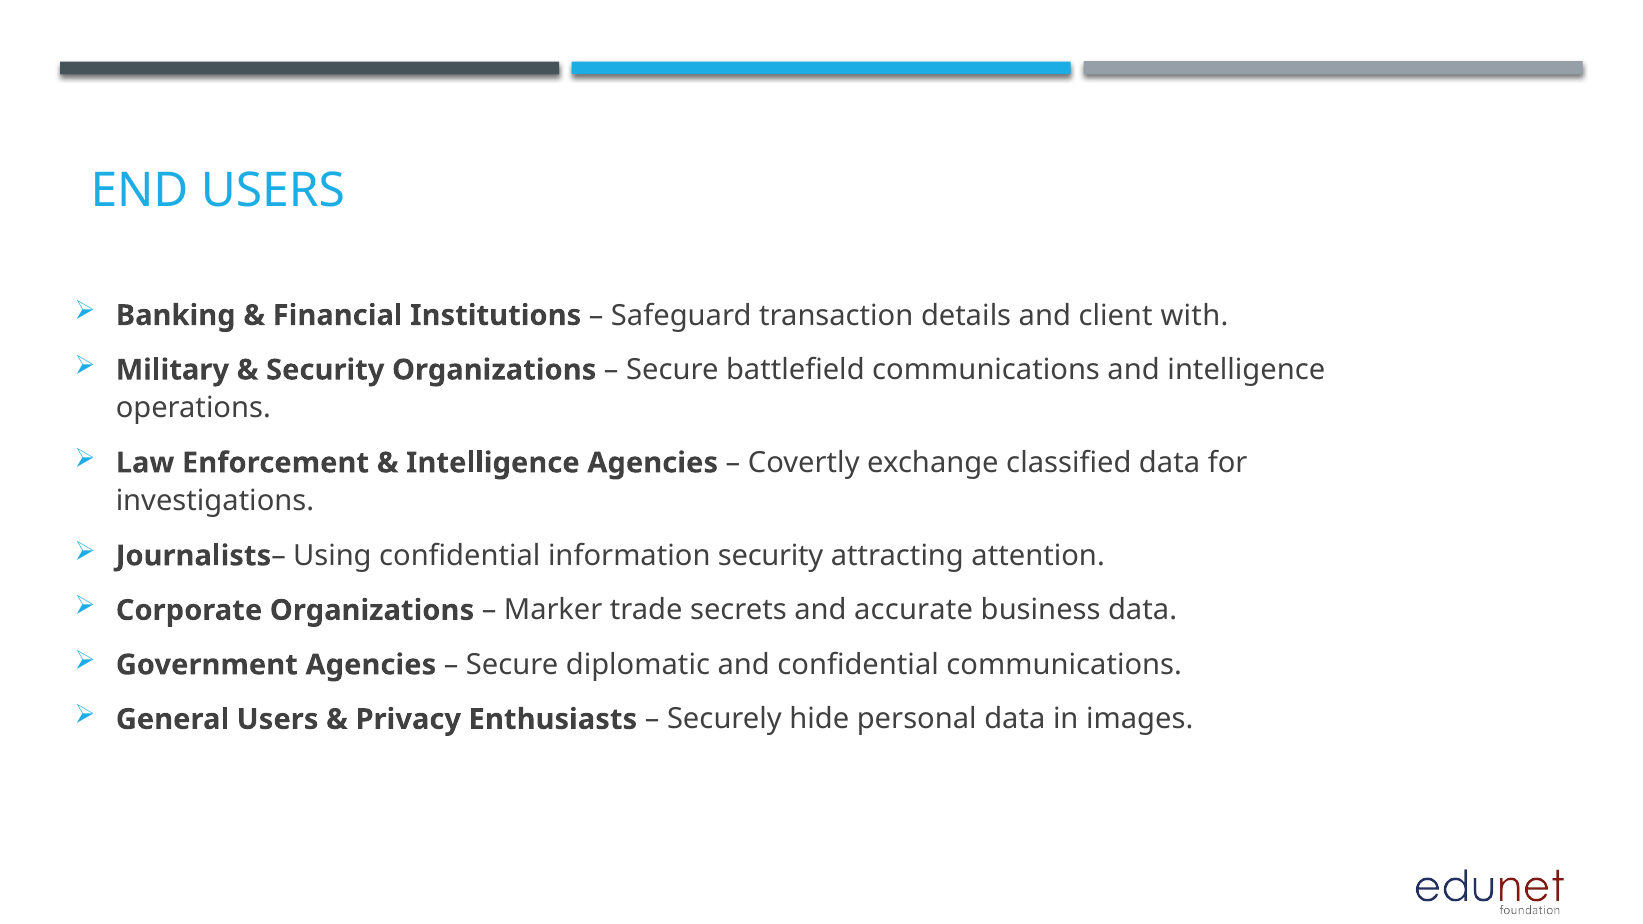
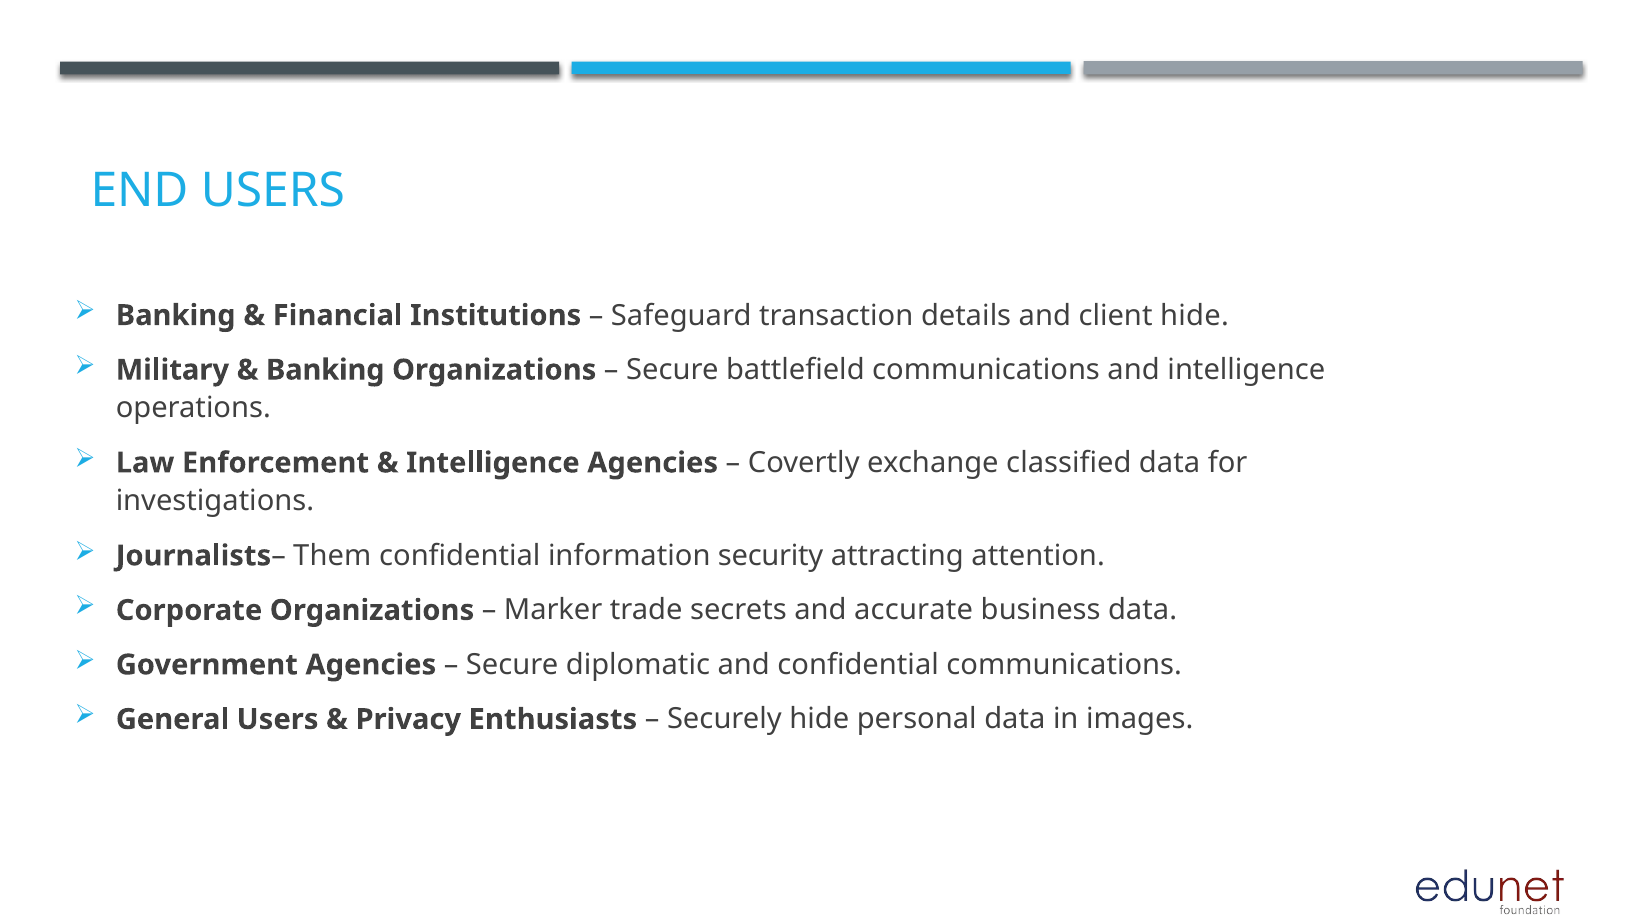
client with: with -> hide (1194, 315)
Security: Security -> Banking (325, 370)
Using: Using -> Them (332, 556)
